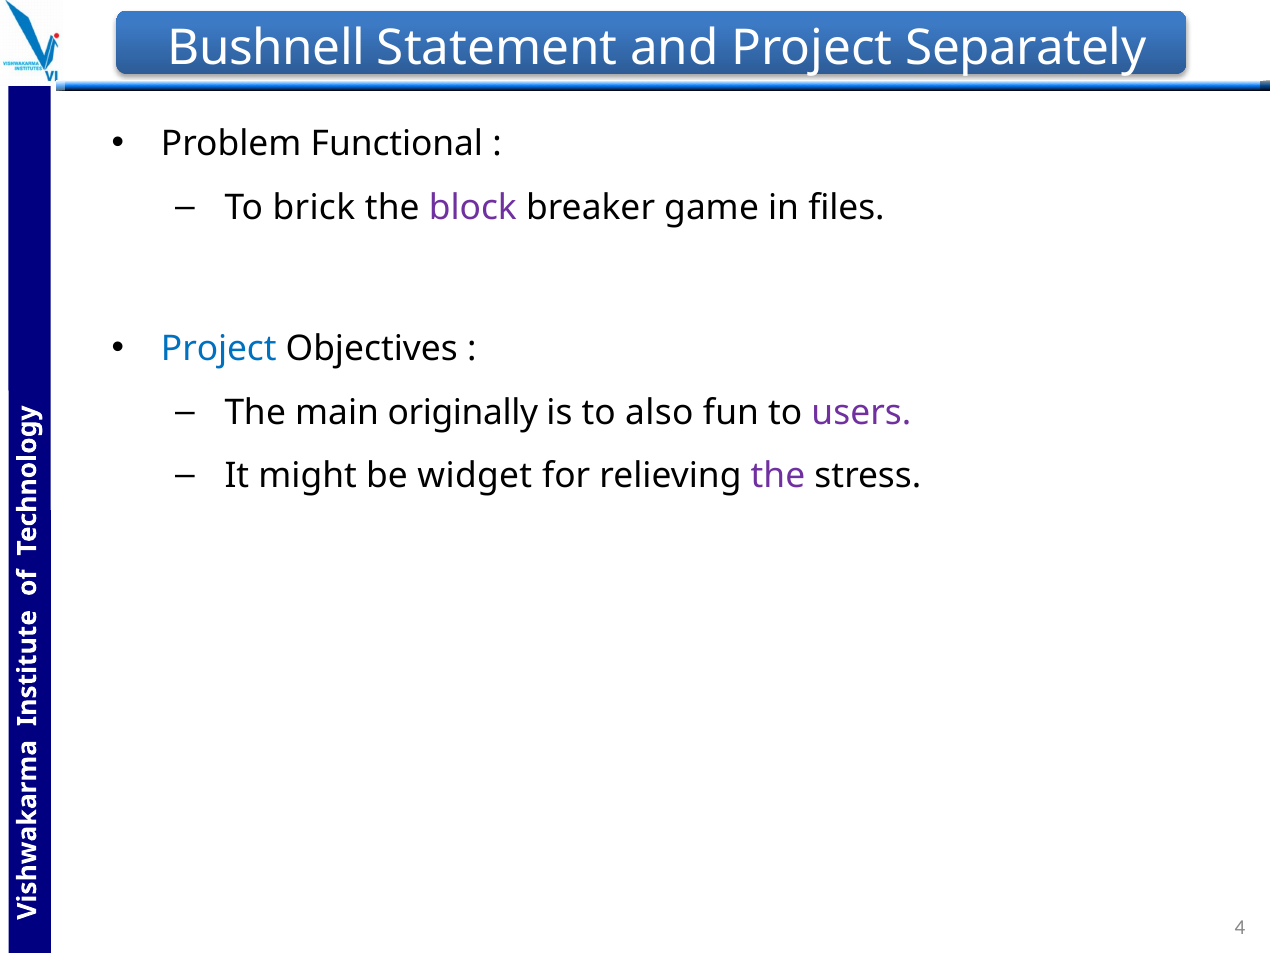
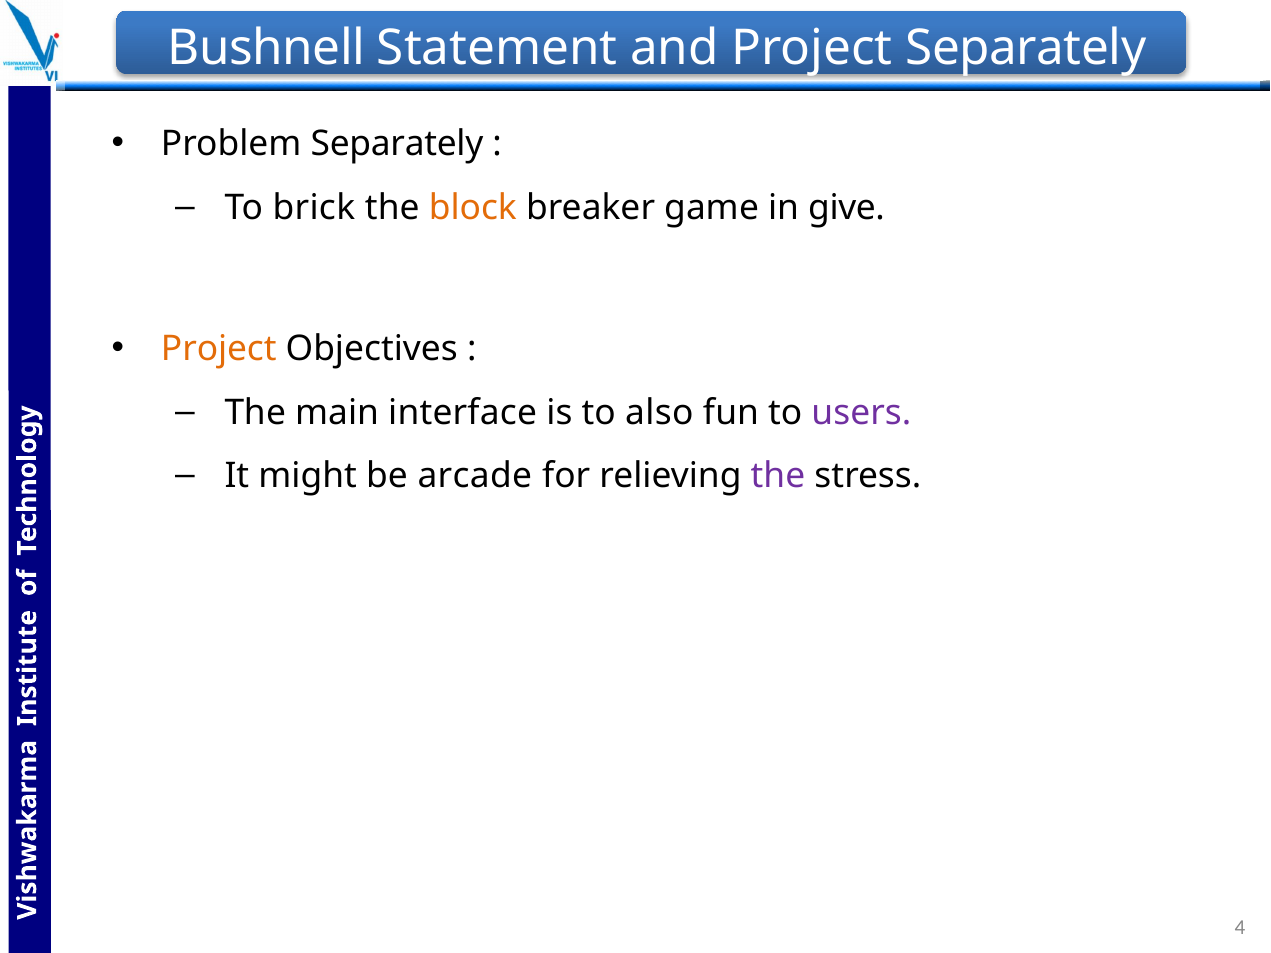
Problem Functional: Functional -> Separately (397, 144)
block colour: purple -> orange (473, 208)
files: files -> give (847, 208)
Project colour: blue -> orange (219, 349)
originally: originally -> interface (463, 413)
widget: widget -> arcade (475, 476)
